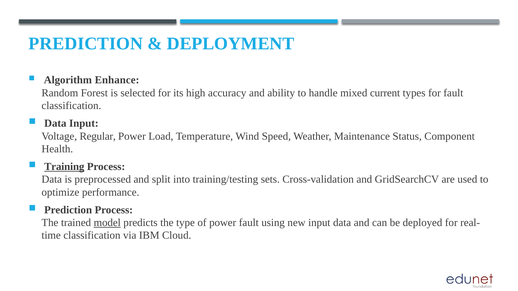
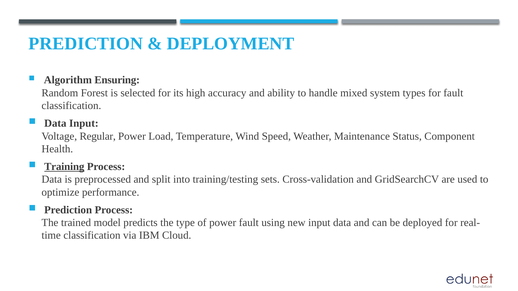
Enhance: Enhance -> Ensuring (117, 80)
current: current -> system (385, 93)
model underline: present -> none (107, 223)
